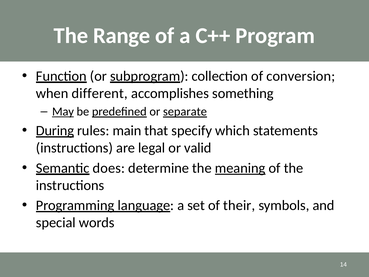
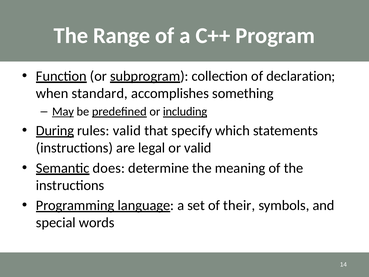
conversion: conversion -> declaration (301, 76)
different: different -> standard (100, 93)
separate: separate -> including (185, 112)
rules main: main -> valid (127, 131)
meaning underline: present -> none (240, 168)
